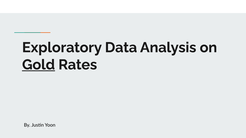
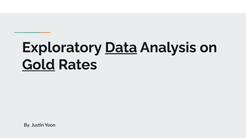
Data underline: none -> present (121, 48)
